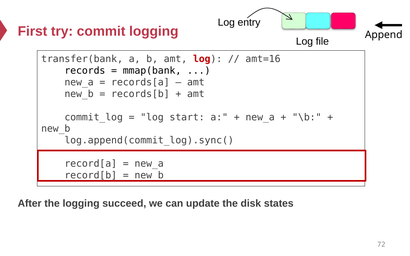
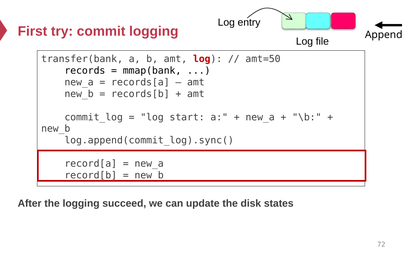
amt=16: amt=16 -> amt=50 (263, 59)
